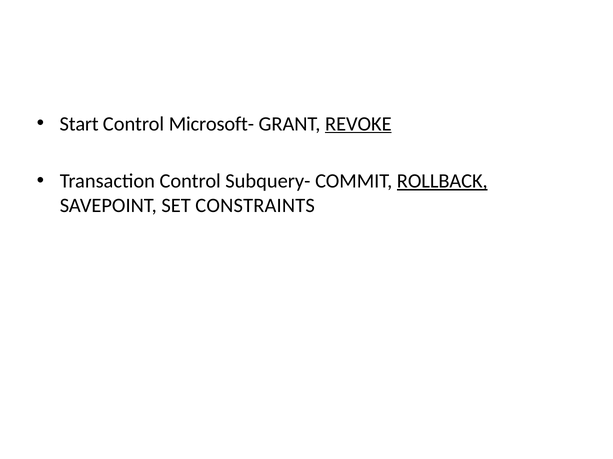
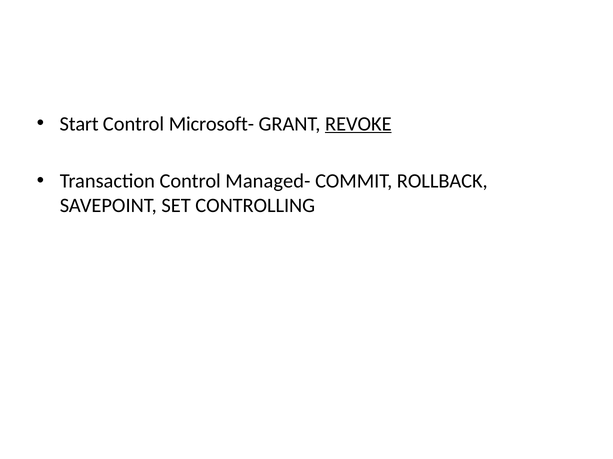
Subquery-: Subquery- -> Managed- (268, 181)
ROLLBACK underline: present -> none (442, 181)
CONSTRAINTS: CONSTRAINTS -> CONTROLLING (255, 206)
